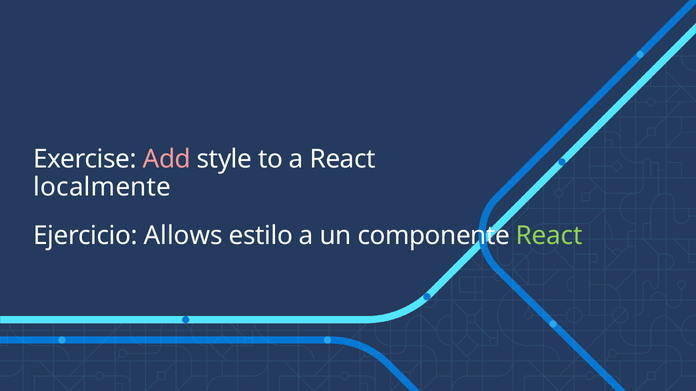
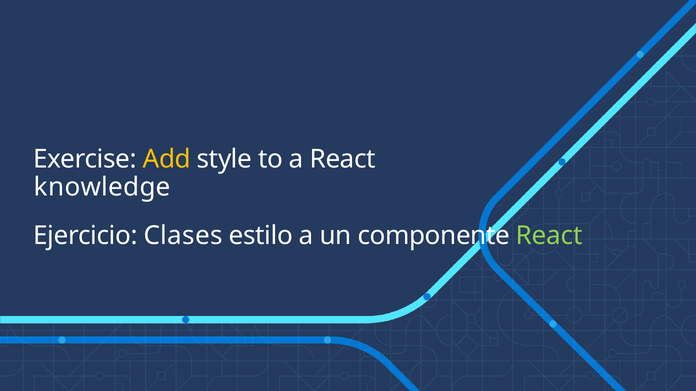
Add colour: pink -> yellow (167, 159)
localmente: localmente -> knowledge (102, 187)
Allows: Allows -> Clases (183, 236)
